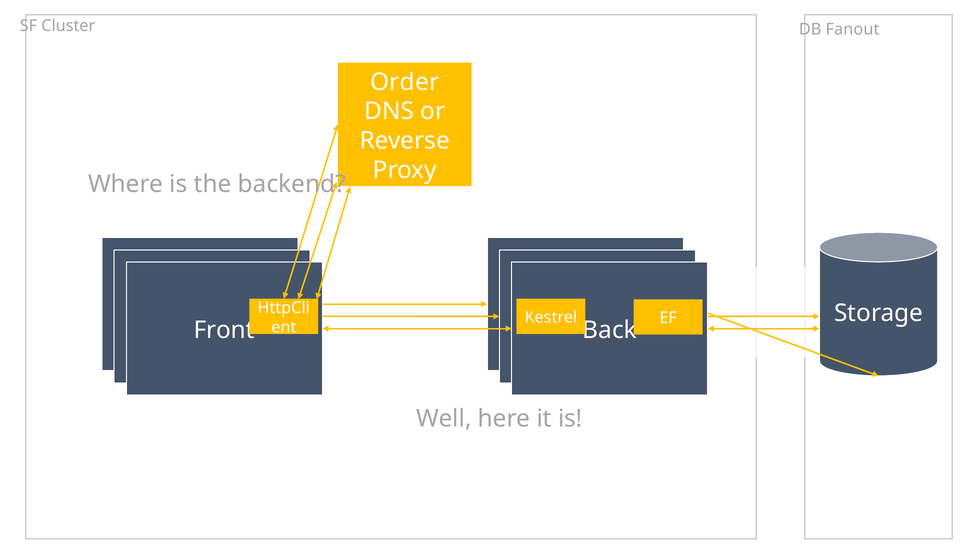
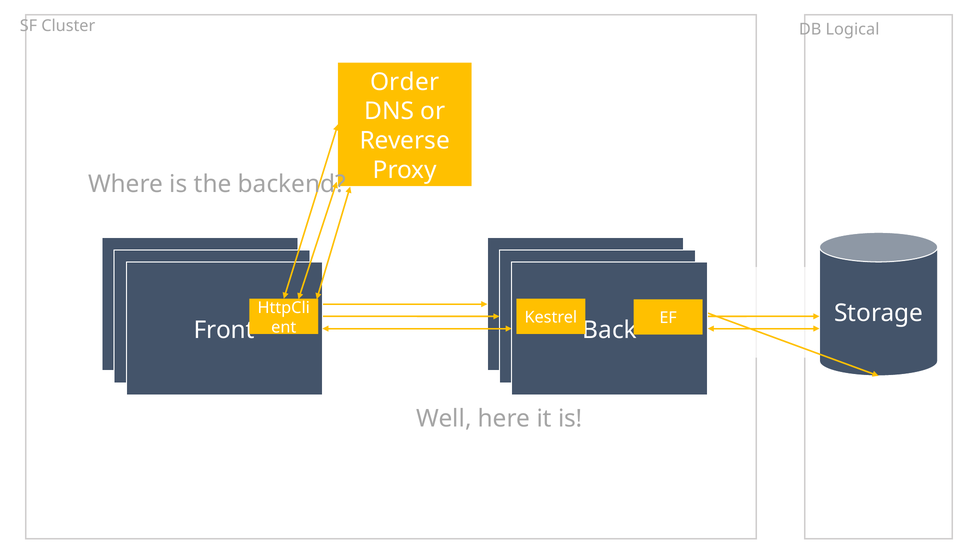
Fanout: Fanout -> Logical (852, 29)
